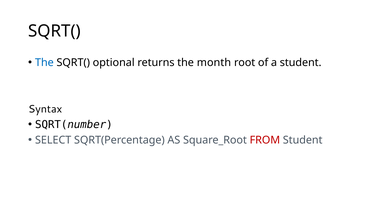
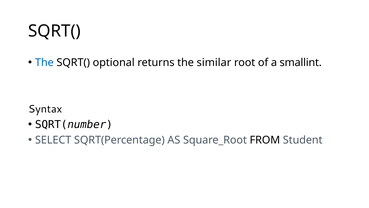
month: month -> similar (214, 62)
a student: student -> smallint (301, 62)
FROM colour: red -> black (265, 140)
